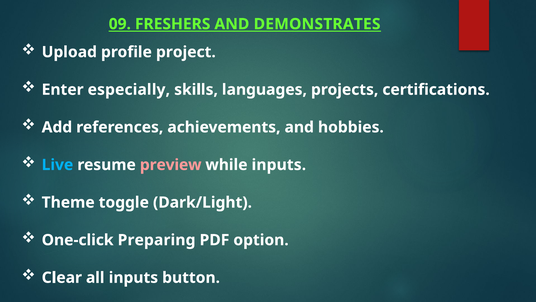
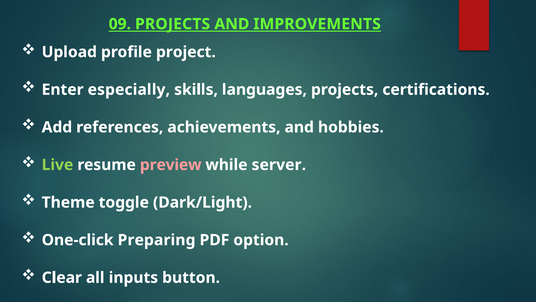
09 FRESHERS: FRESHERS -> PROJECTS (173, 24)
DEMONSTRATES: DEMONSTRATES -> IMPROVEMENTS (317, 24)
Live colour: light blue -> light green (57, 165)
while inputs: inputs -> server (279, 165)
